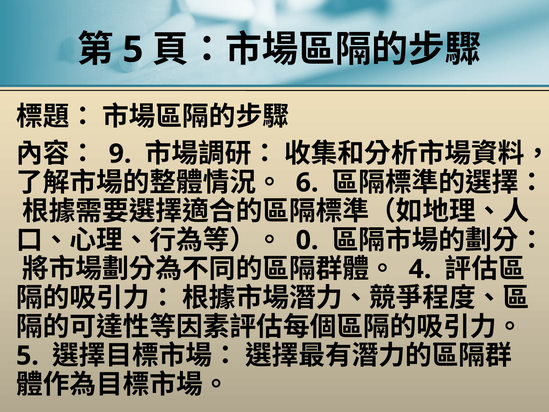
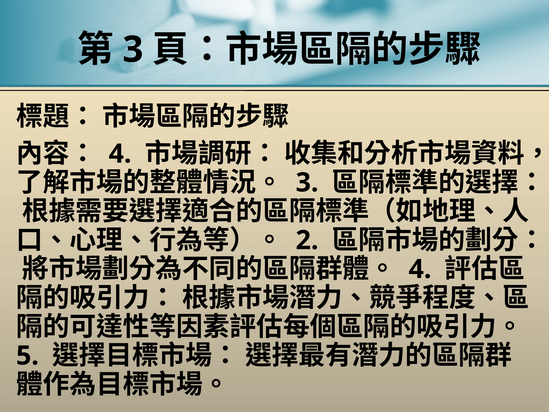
5: 5 -> 3 (133, 50)
9: 9 -> 4 (120, 154)
6: 6 -> 3 (307, 183)
0: 0 -> 2 (307, 240)
